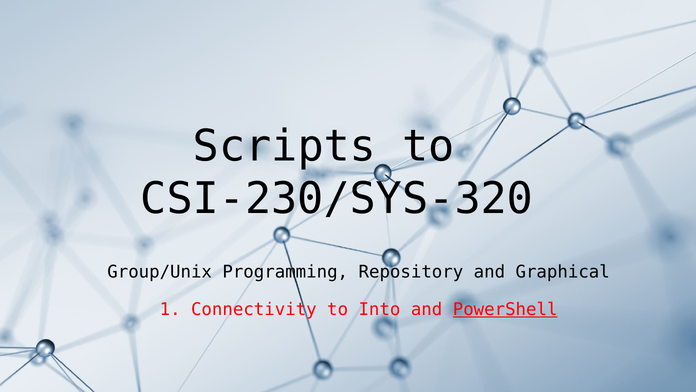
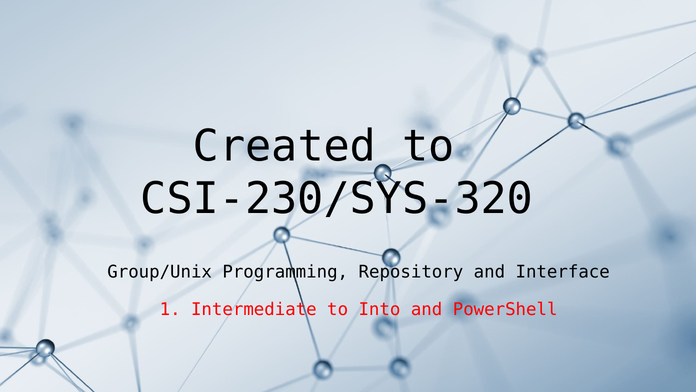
Scripts: Scripts -> Created (284, 146)
Graphical: Graphical -> Interface (563, 272)
Connectivity: Connectivity -> Intermediate (254, 309)
PowerShell underline: present -> none (505, 309)
